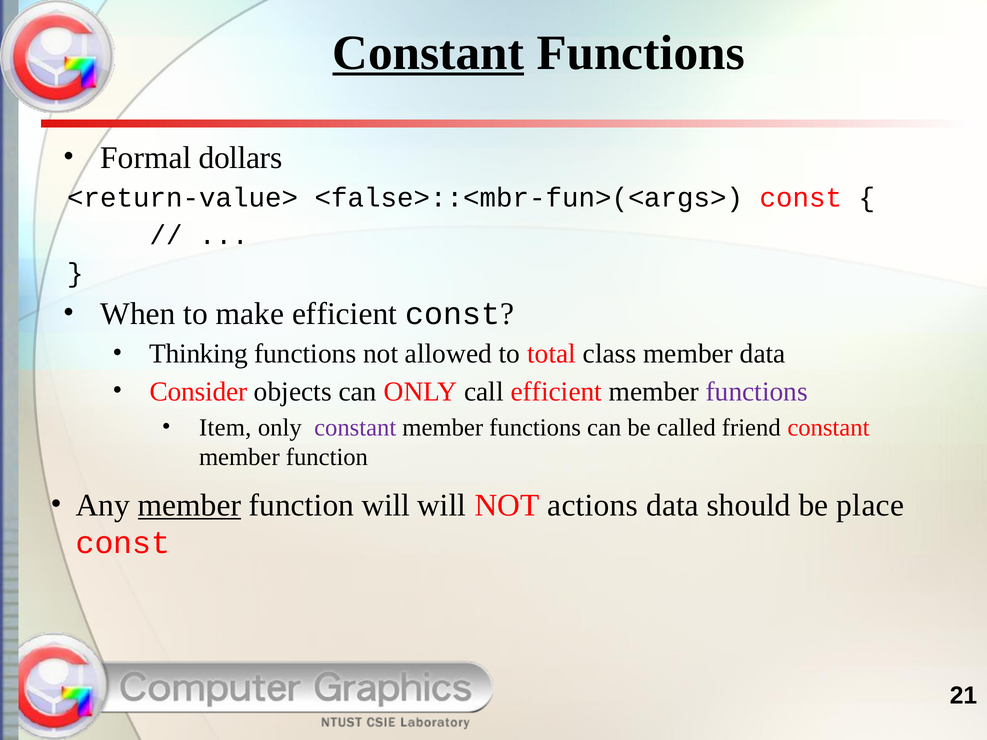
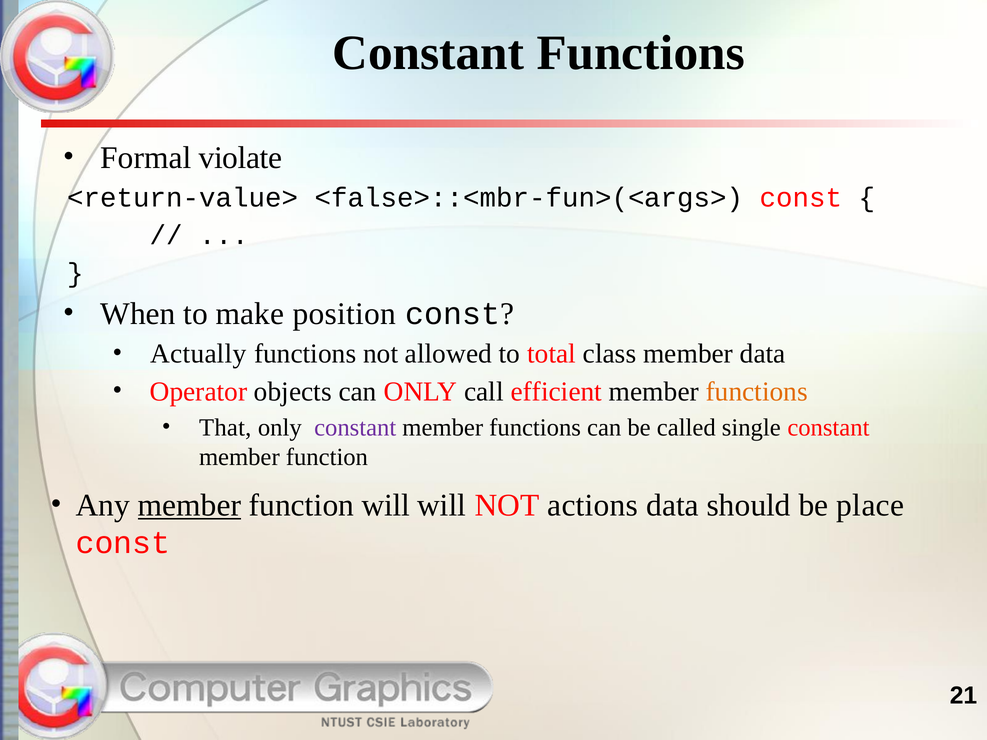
Constant underline: present -> none (428, 53)
dollars: dollars -> violate (240, 158)
make efficient: efficient -> position (344, 314)
Thinking: Thinking -> Actually (198, 354)
Consider: Consider -> Operator (198, 392)
functions colour: purple -> orange (757, 392)
Item: Item -> That (225, 428)
friend: friend -> single (751, 428)
